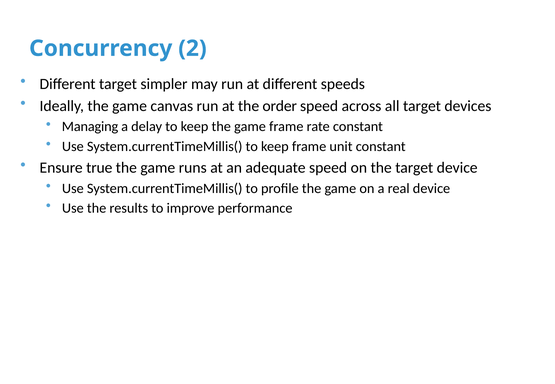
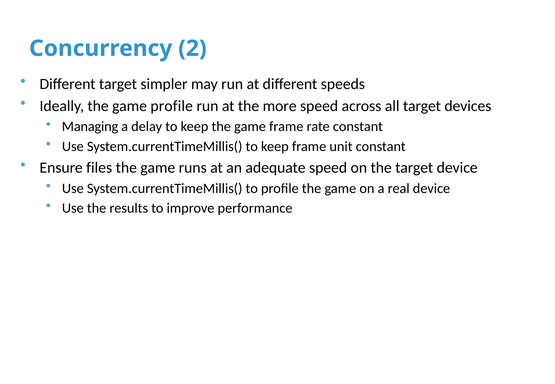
game canvas: canvas -> profile (172, 106)
order: order -> more (280, 106)
true: true -> files (99, 168)
